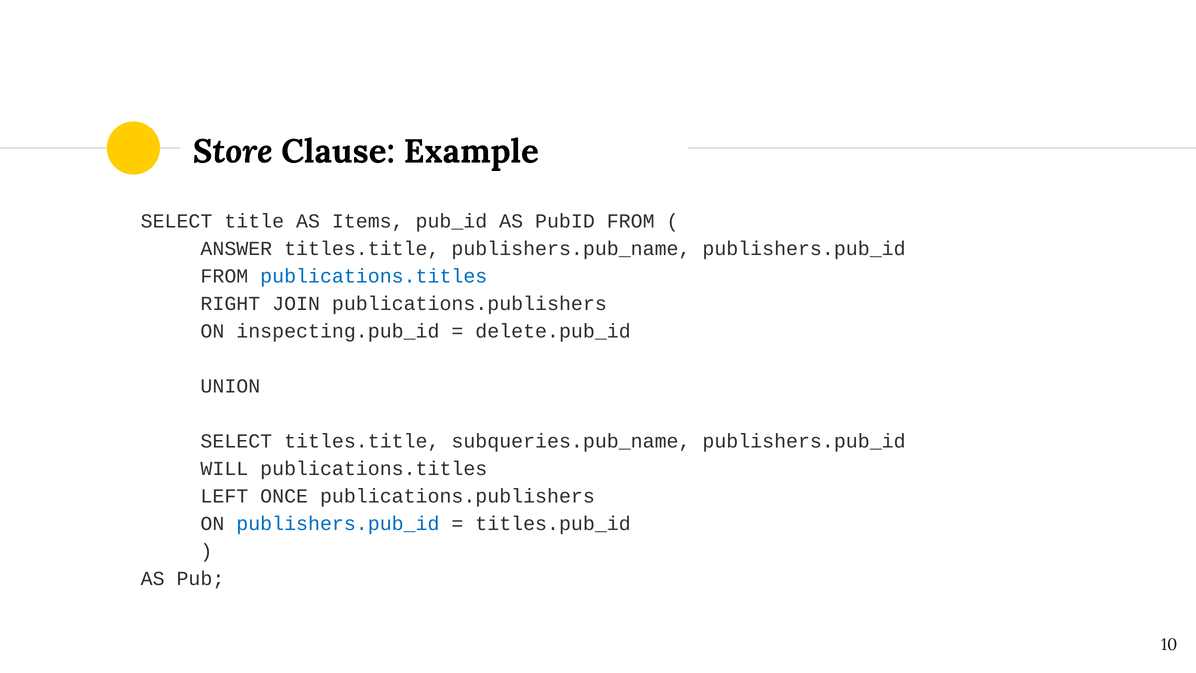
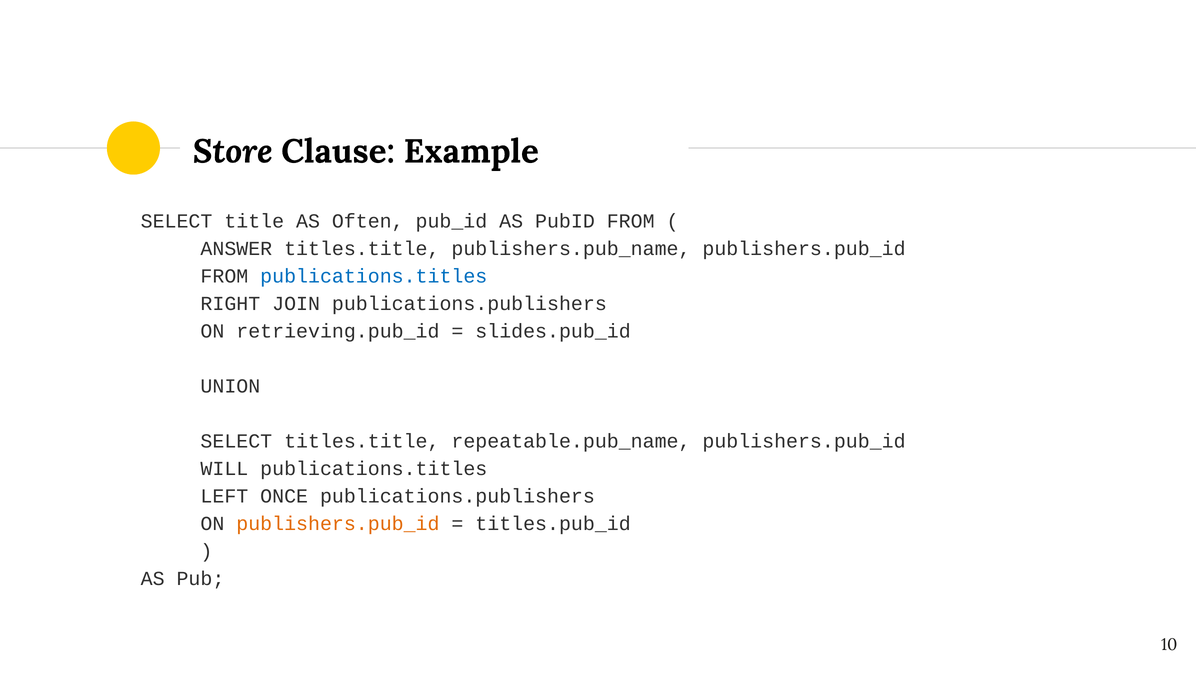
Items: Items -> Often (368, 221)
inspecting.pub_id: inspecting.pub_id -> retrieving.pub_id (338, 331)
delete.pub_id: delete.pub_id -> slides.pub_id (553, 331)
subqueries.pub_name: subqueries.pub_name -> repeatable.pub_name (571, 441)
publishers.pub_id colour: blue -> orange (338, 523)
